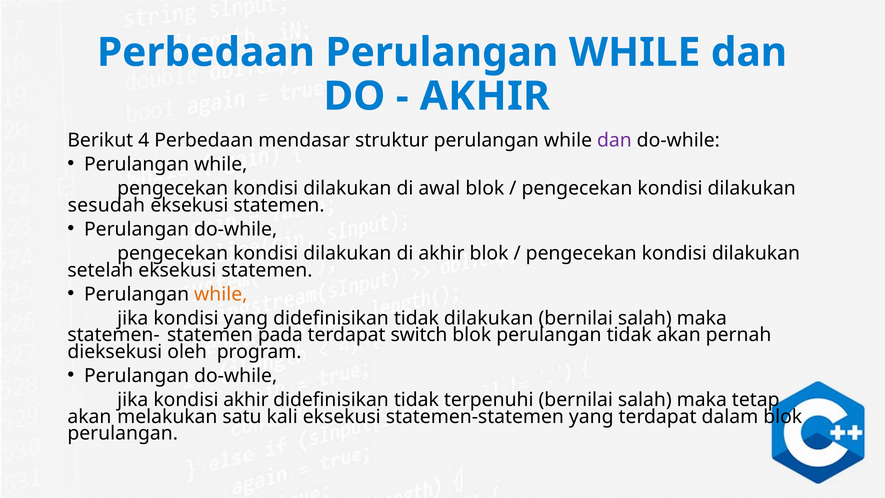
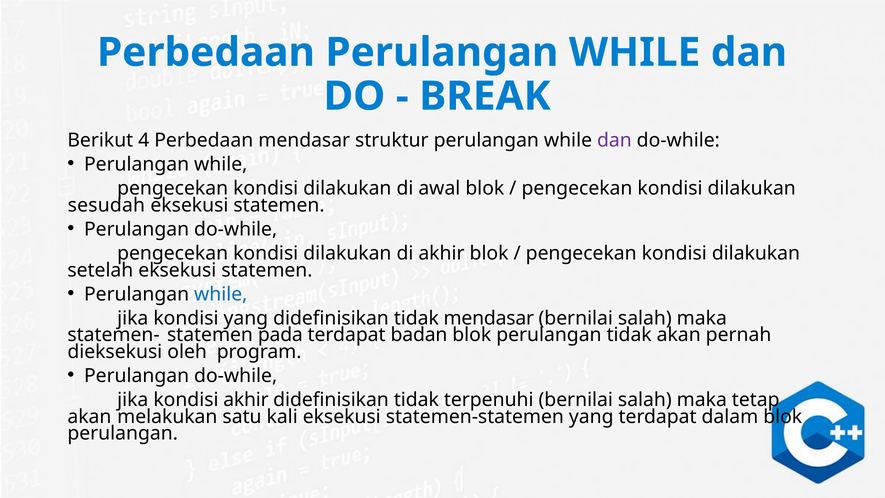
AKHIR: AKHIR -> BREAK (485, 96)
while colour: orange -> blue (221, 294)
tidak dilakukan: dilakukan -> mendasar (489, 318)
switch: switch -> badan (419, 335)
